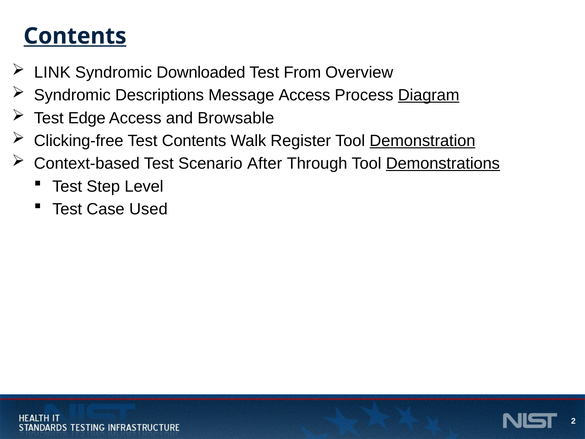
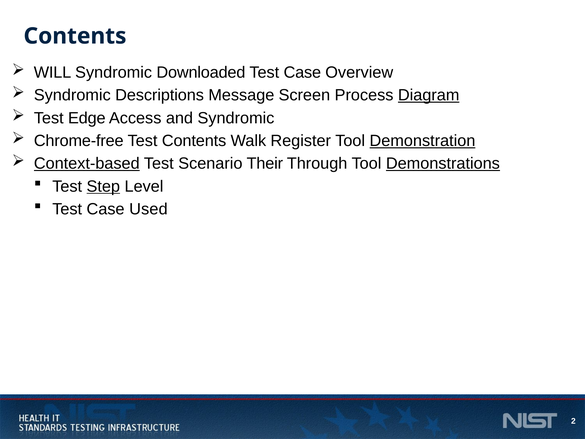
Contents underline: present -> none (75, 36)
LINK: LINK -> WILL (52, 72)
From: From -> Case (302, 72)
Message Access: Access -> Screen (304, 95)
and Browsable: Browsable -> Syndromic (236, 118)
Clicking-free: Clicking-free -> Chrome-free (79, 141)
Context-based underline: none -> present (87, 163)
After: After -> Their (265, 163)
Step underline: none -> present (103, 186)
